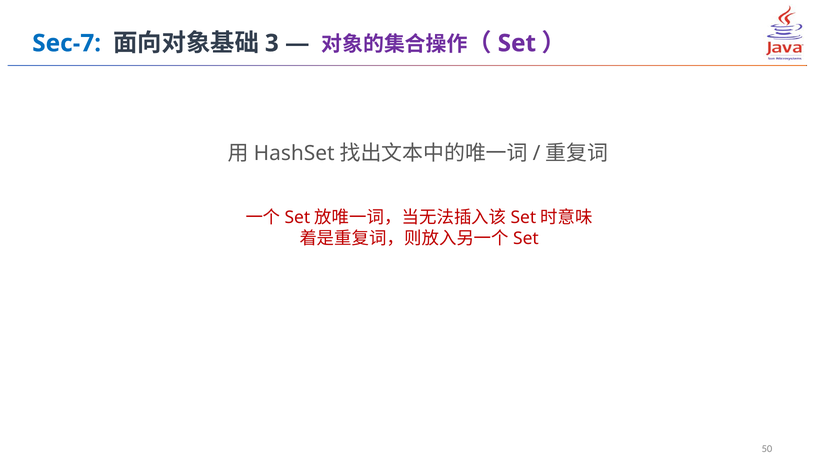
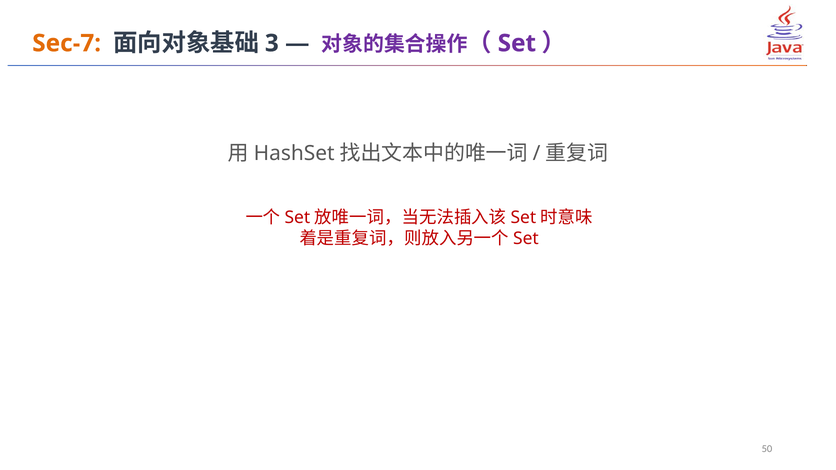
Sec-7 colour: blue -> orange (67, 43)
